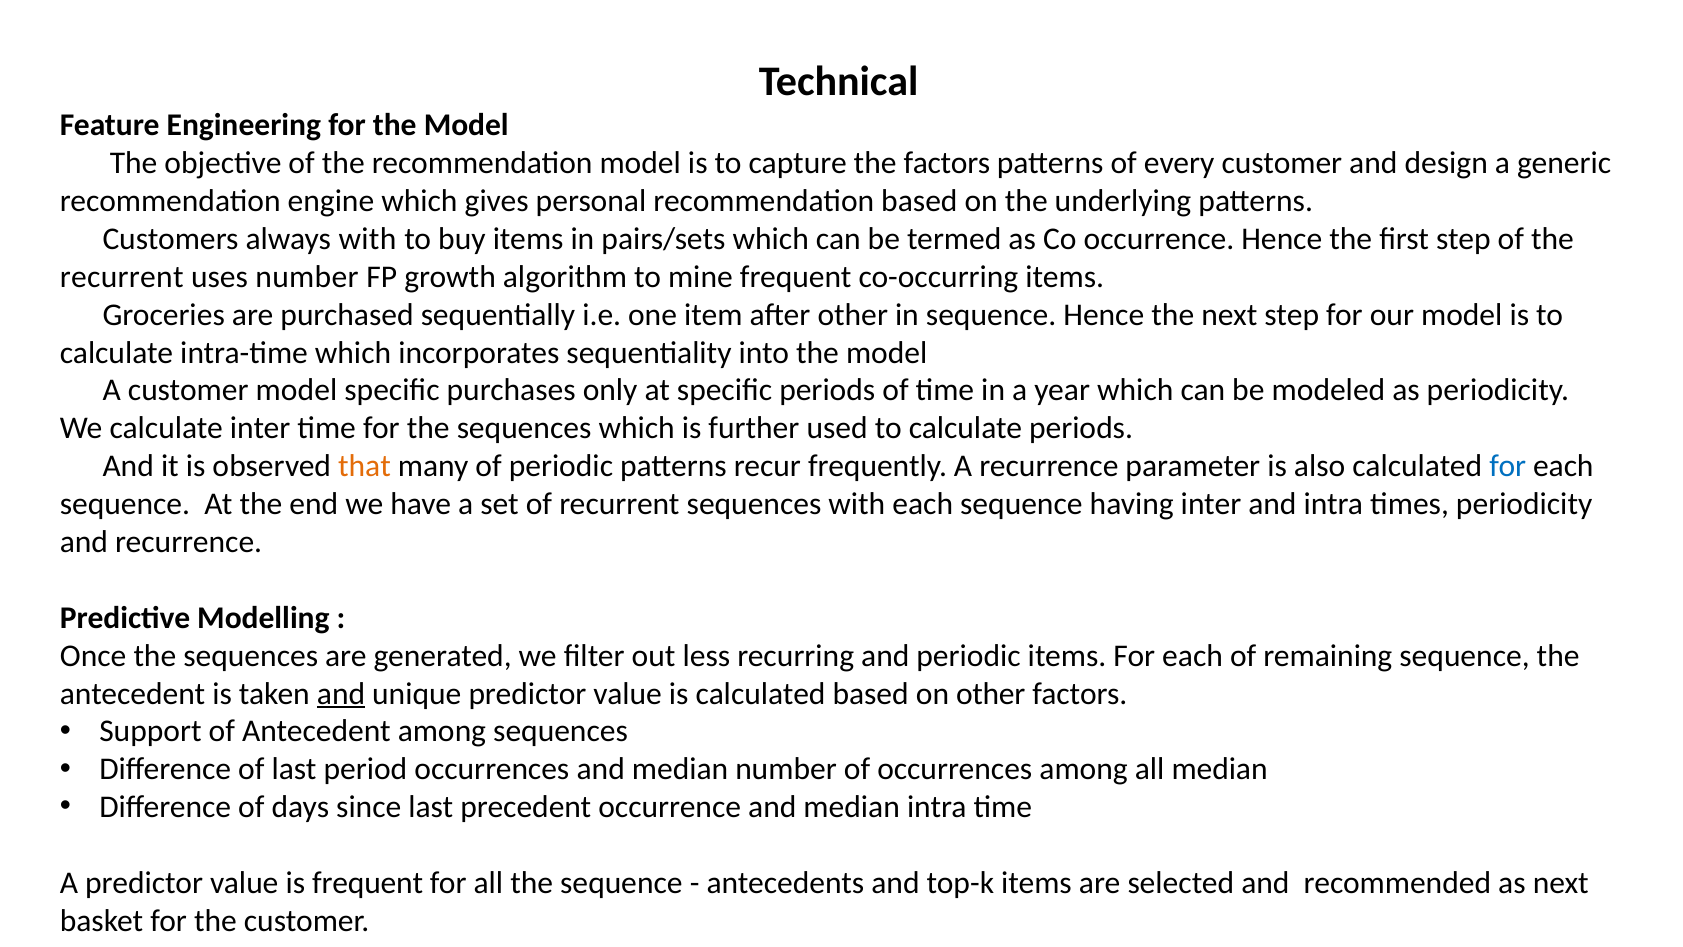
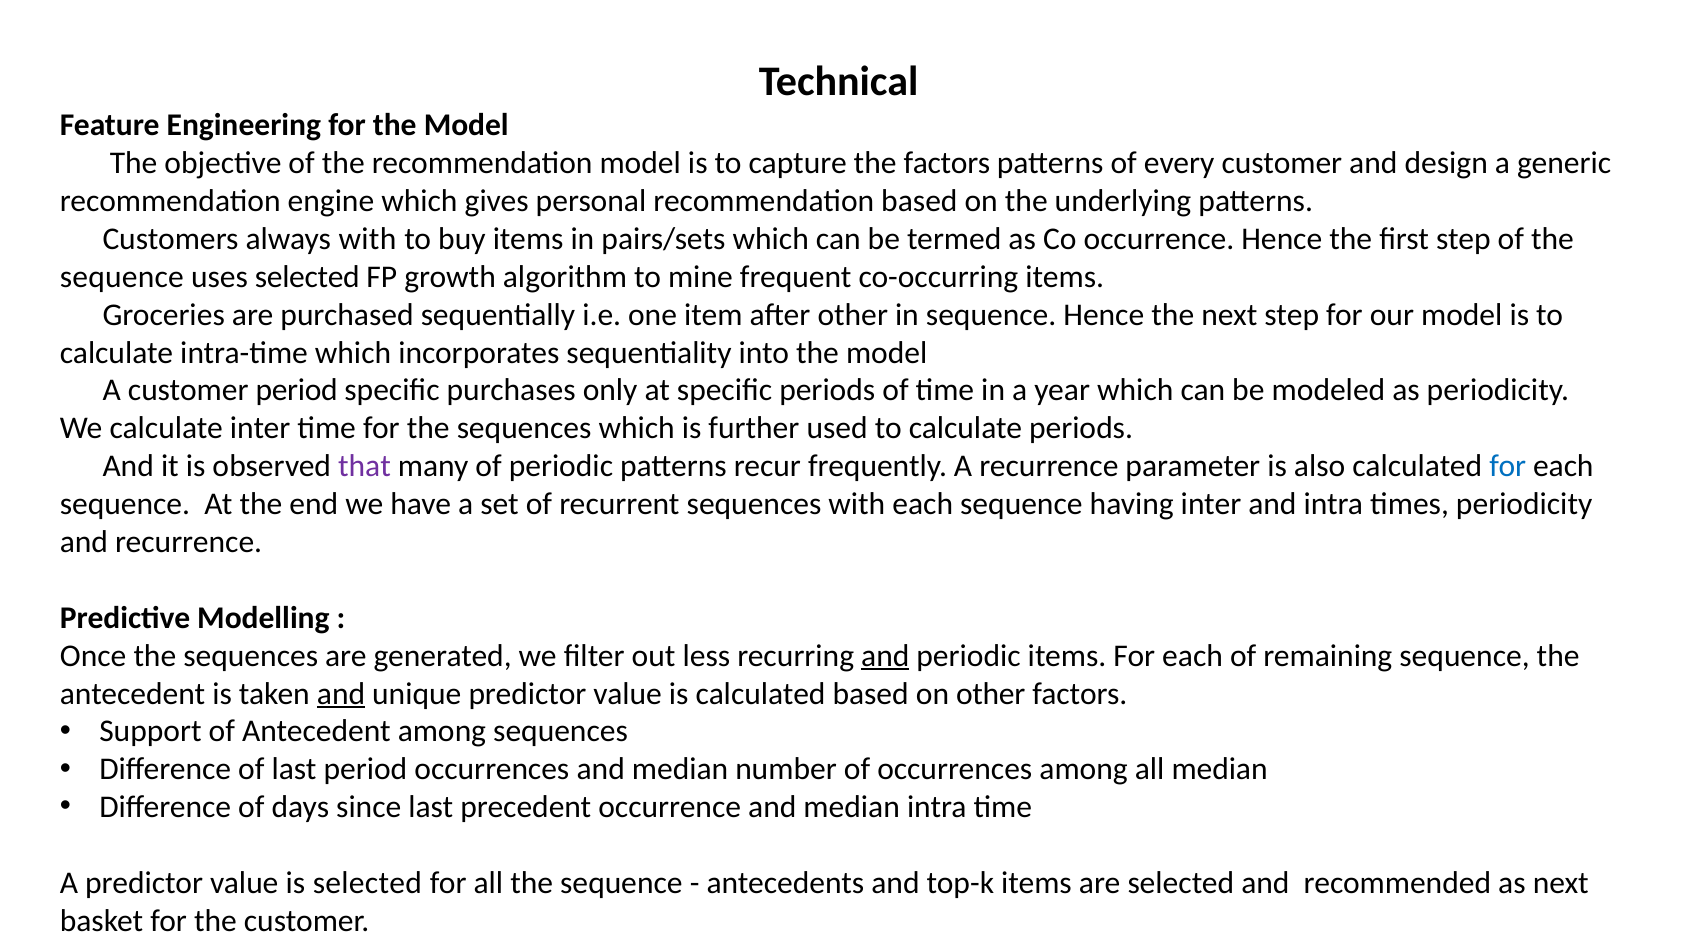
recurrent: recurrent -> sequence (122, 277)
uses number: number -> selected (307, 277)
customer model: model -> period (297, 390)
that colour: orange -> purple (365, 466)
and underline: none -> present (885, 655)
is frequent: frequent -> selected (367, 883)
